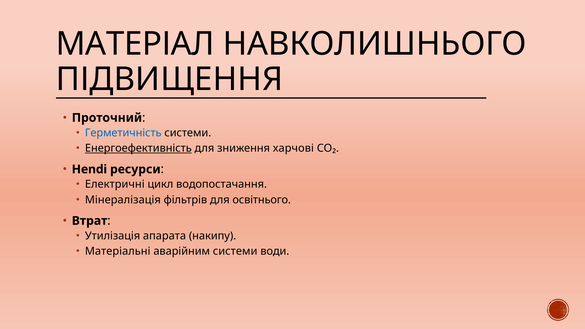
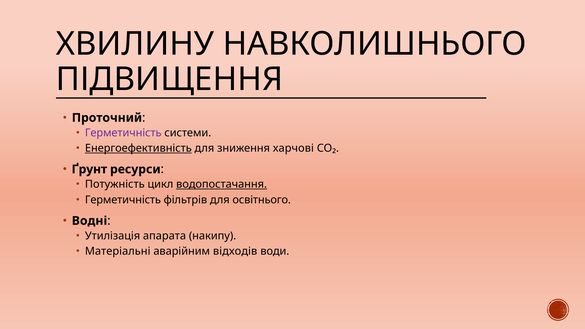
МАТЕРІАЛ: МАТЕРІАЛ -> ХВИЛИНУ (135, 44)
Герметичність colour: blue -> purple (123, 133)
Hendi: Hendi -> Ґрунт (89, 169)
Електричні: Електричні -> Потужність (115, 184)
водопостачання underline: none -> present (222, 184)
Мінералізація: Мінералізація -> Герметичність (123, 200)
Втрат: Втрат -> Водні (90, 221)
аварійним системи: системи -> відходів (235, 251)
